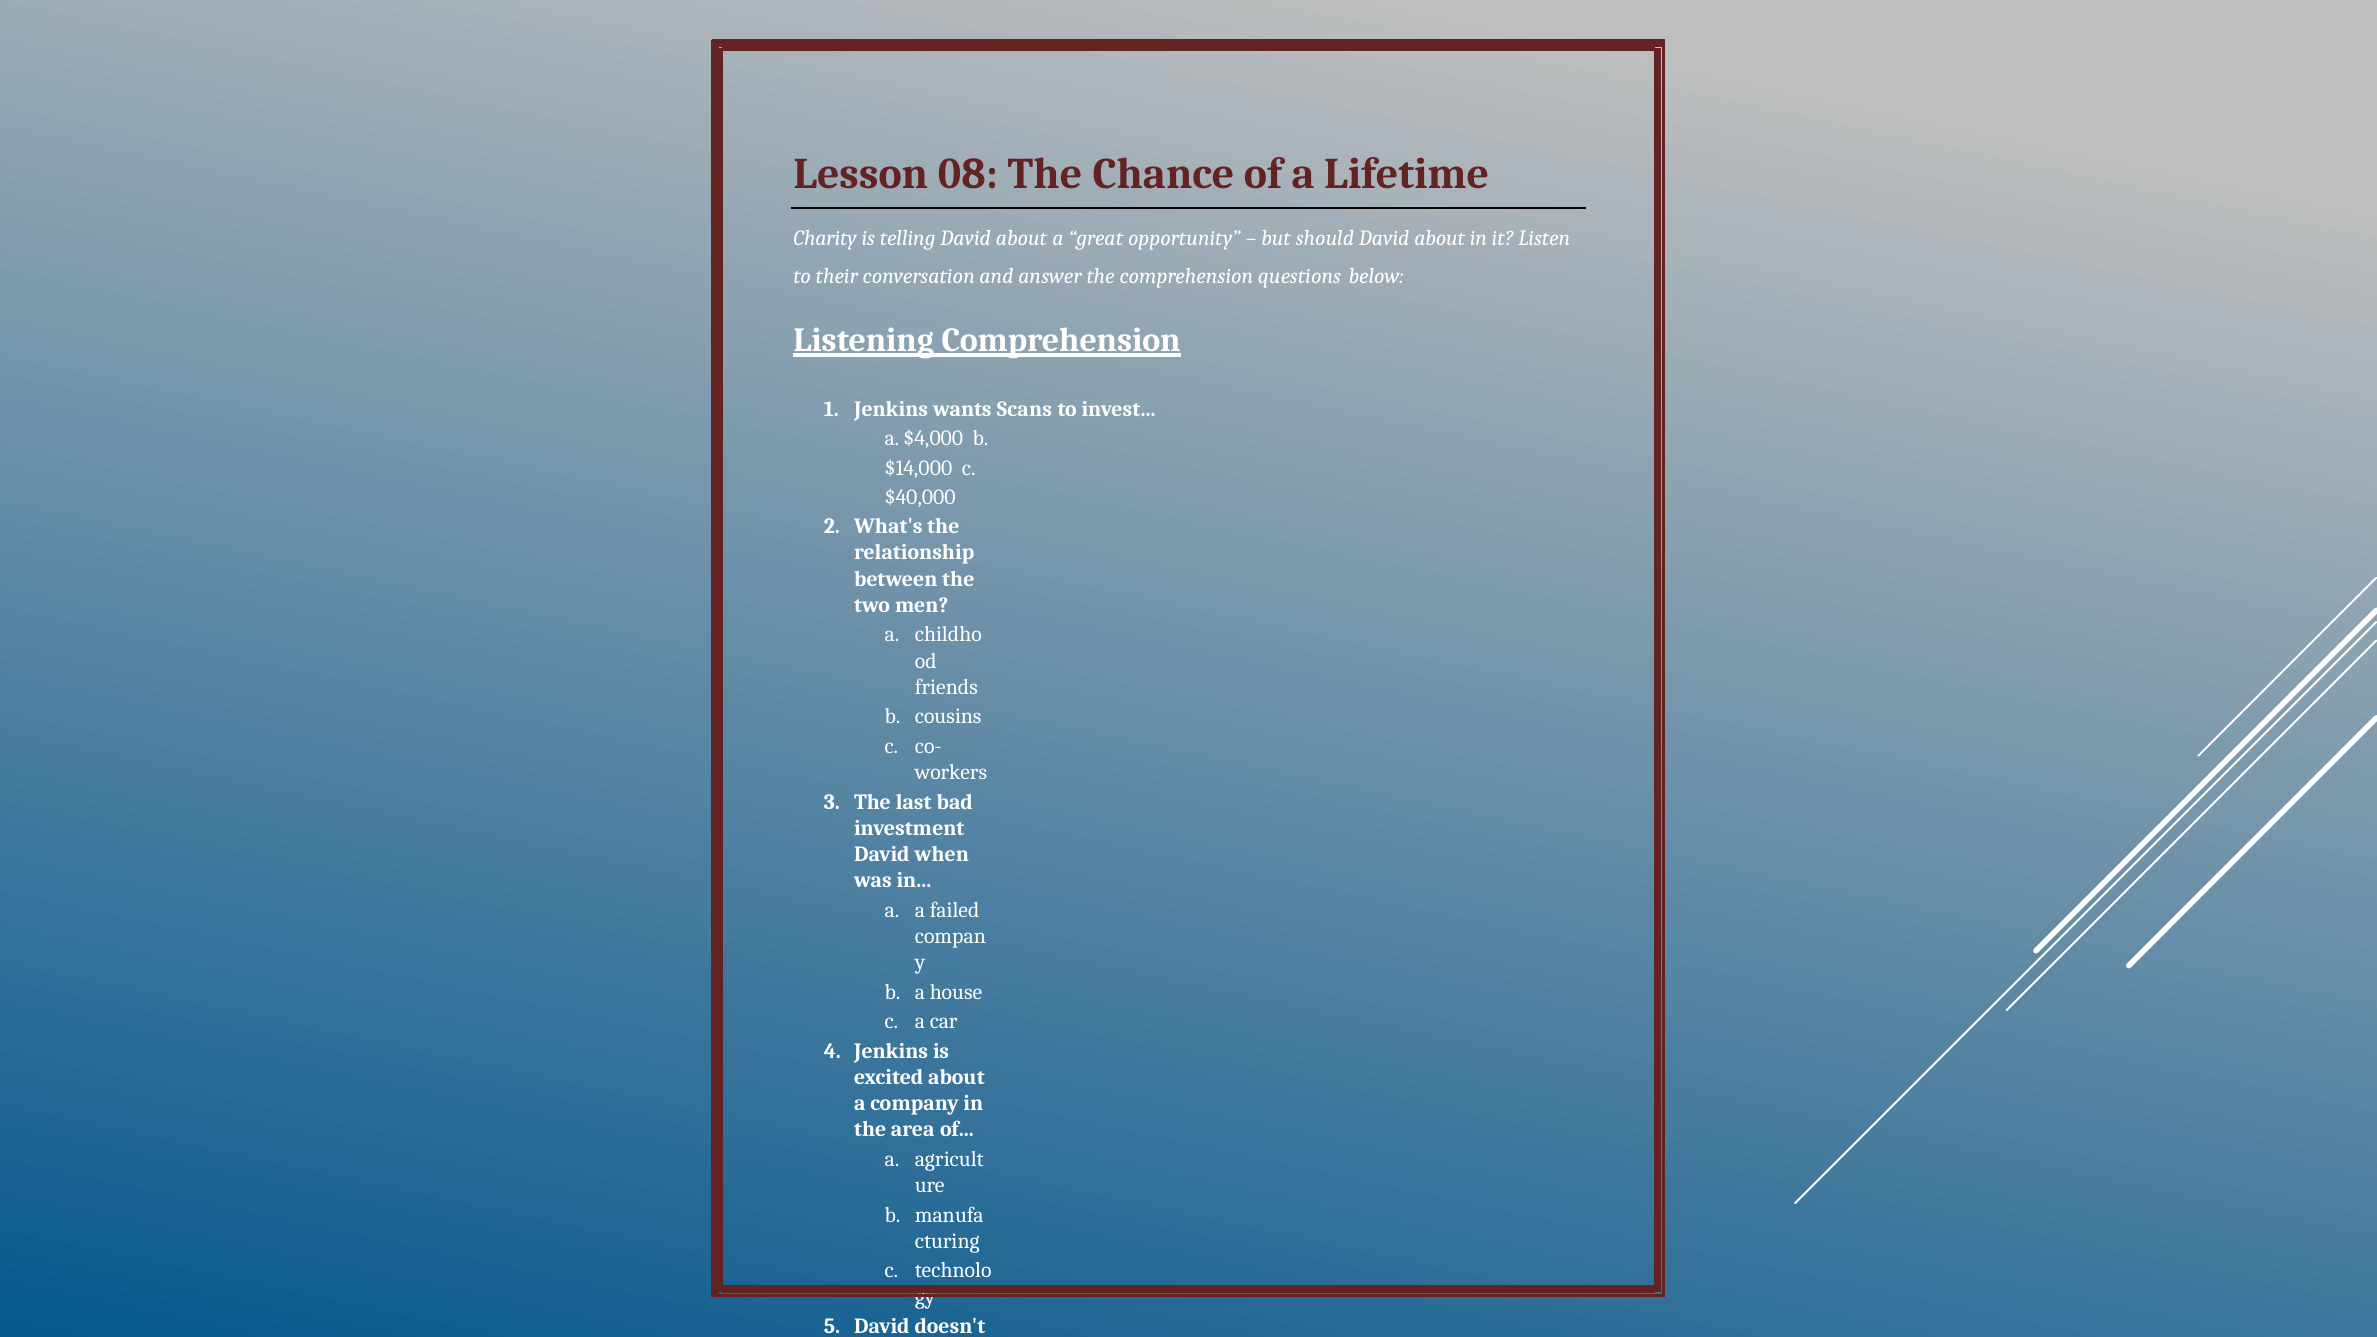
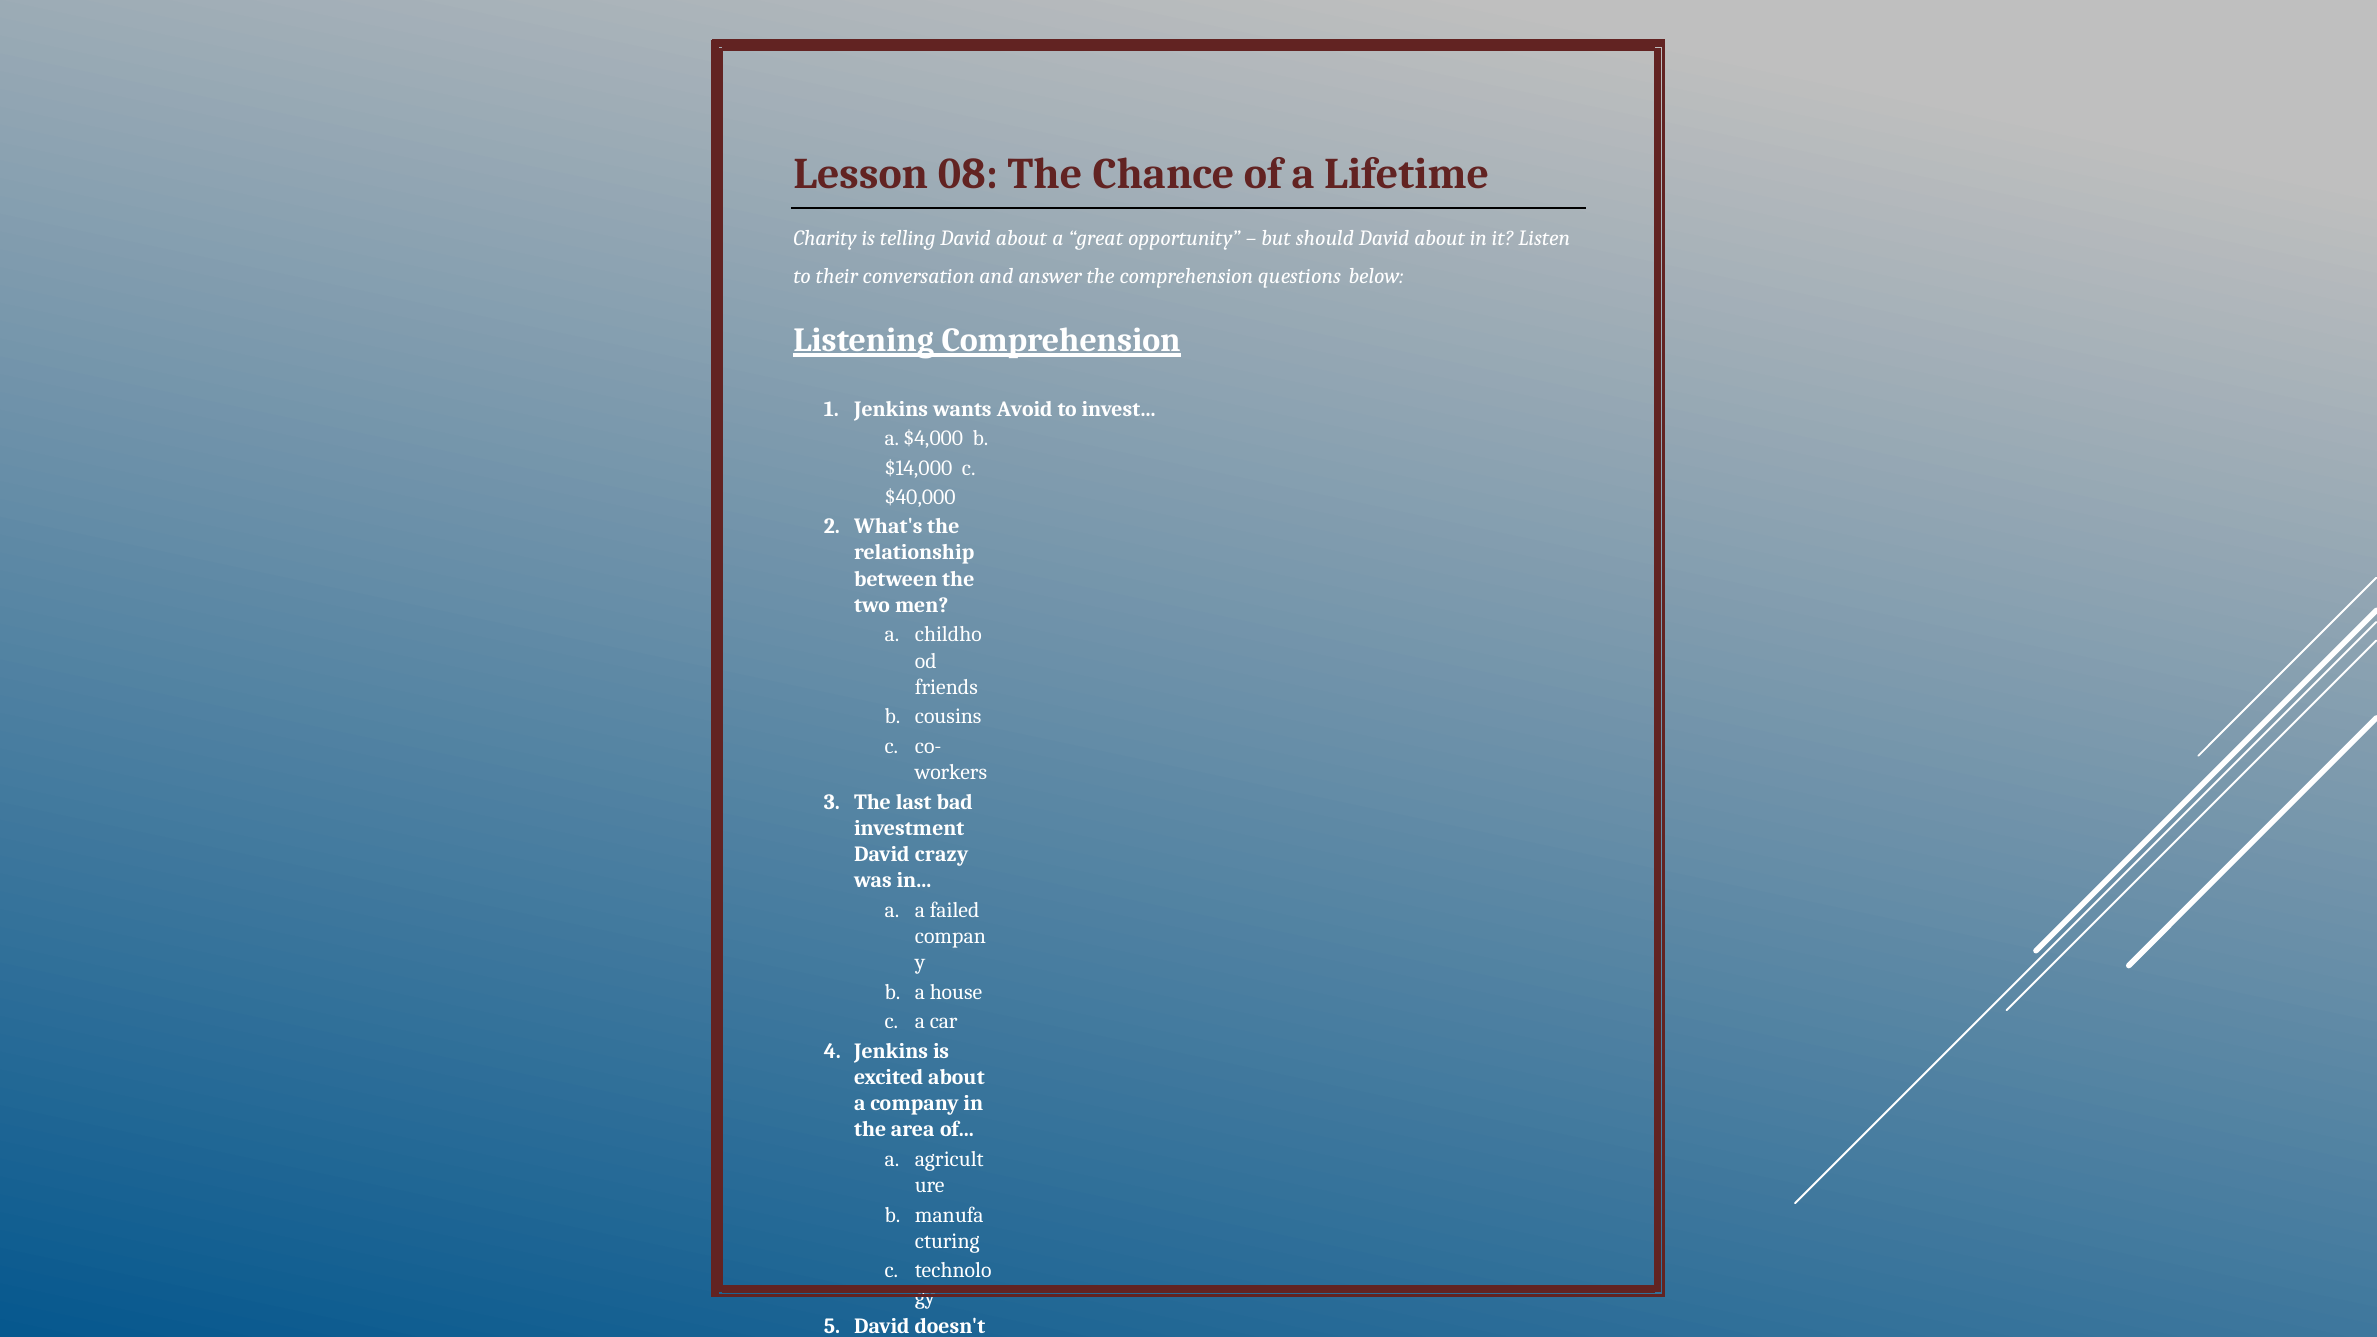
Scans: Scans -> Avoid (1025, 409)
when: when -> crazy (942, 854)
